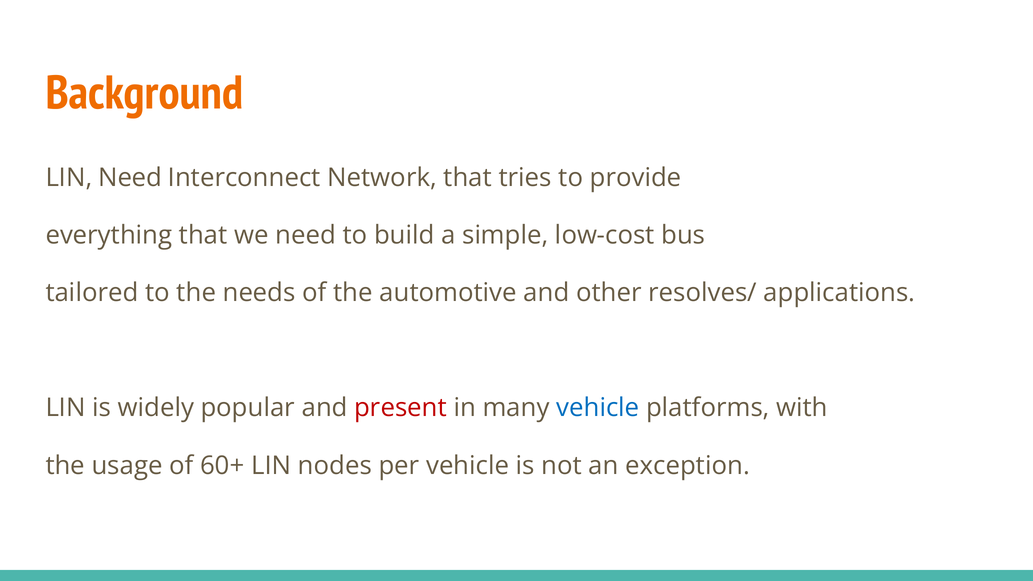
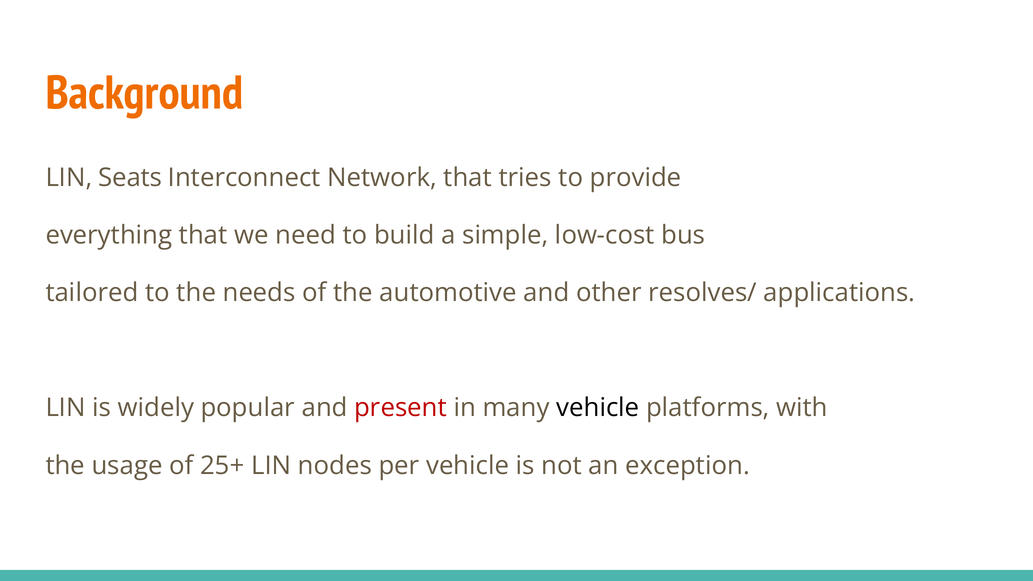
LIN Need: Need -> Seats (130, 178)
vehicle colour: blue -> black (598, 408)
60+: 60+ -> 25+ (222, 466)
